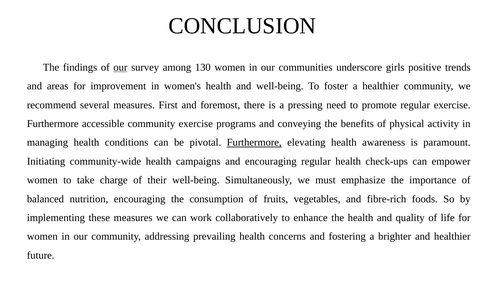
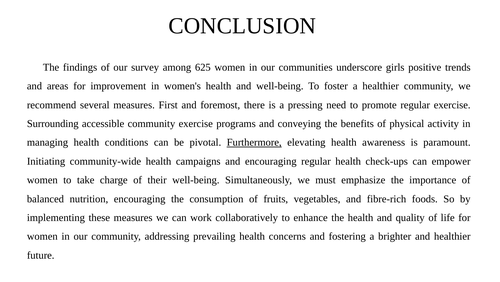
our underline: present -> none (120, 67)
130: 130 -> 625 (203, 67)
Furthermore: Furthermore -> Surrounding (53, 123)
